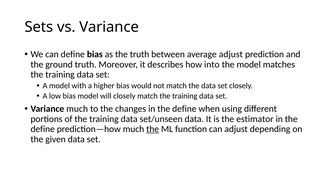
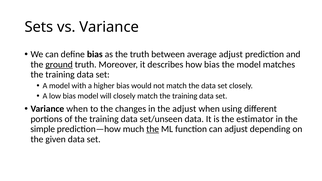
ground underline: none -> present (59, 65)
how into: into -> bias (212, 65)
Variance much: much -> when (77, 109)
changes in the define: define -> adjust (184, 109)
define: define -> simple (43, 129)
